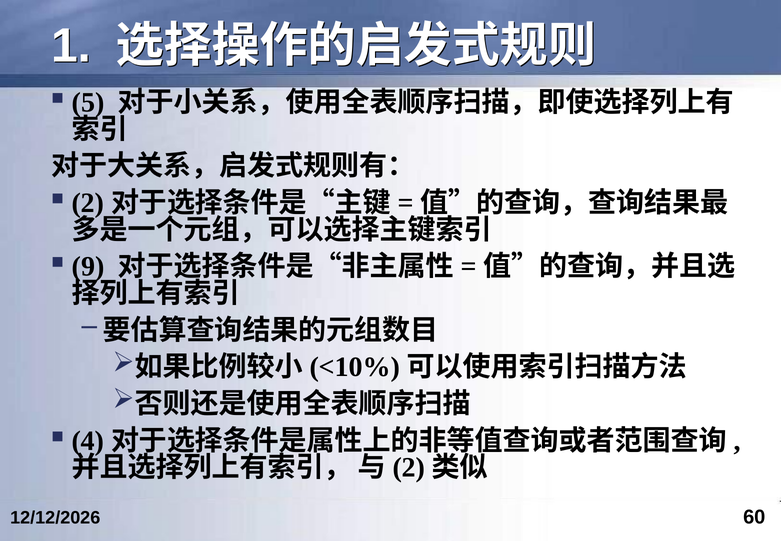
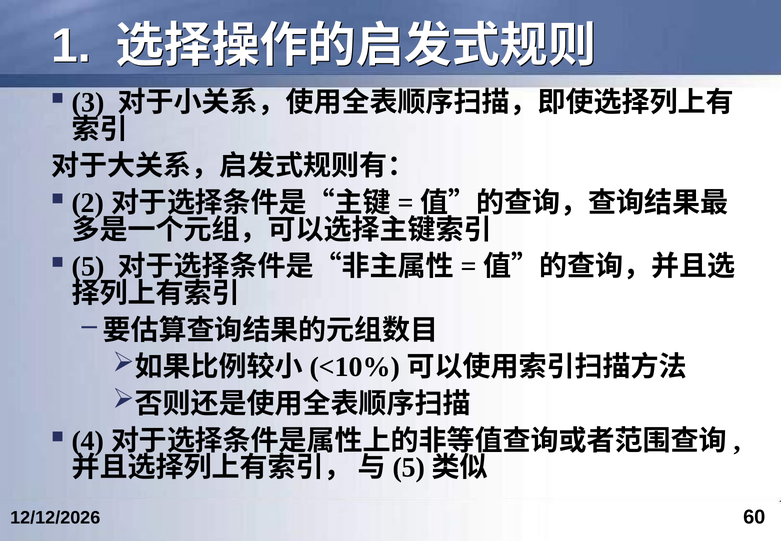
5: 5 -> 3 (88, 102)
9: 9 -> 5 (88, 267)
2: 2 -> 5 (409, 467)
